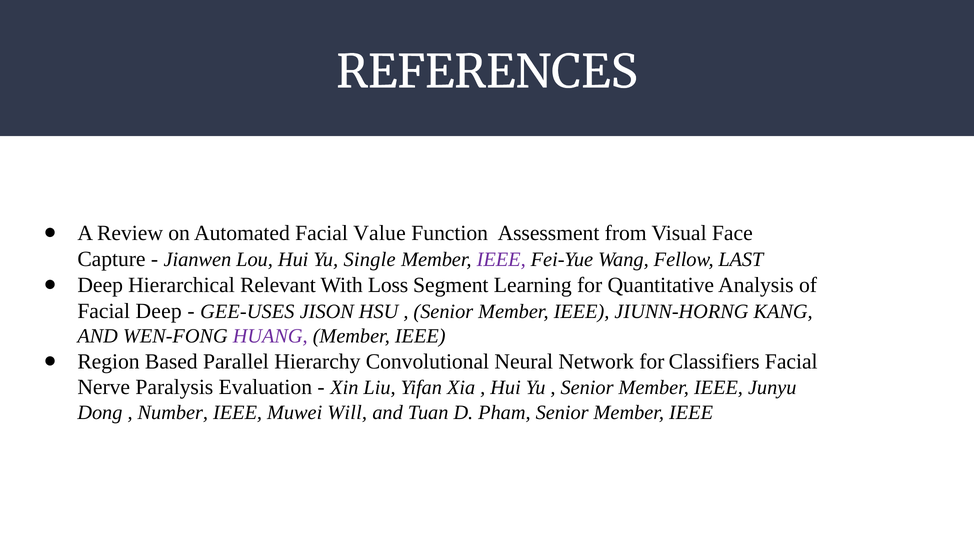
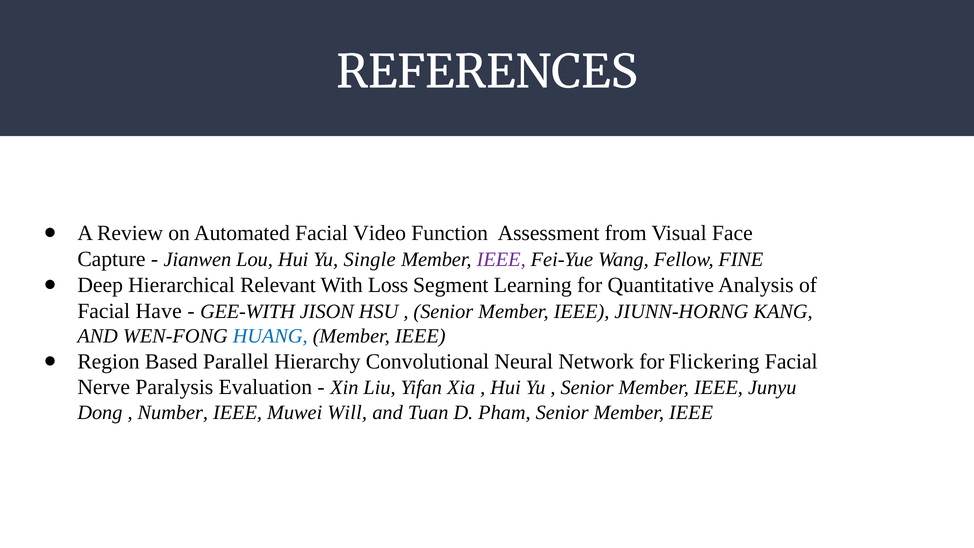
Value: Value -> Video (380, 233)
LAST: LAST -> FINE (741, 259)
Facial Deep: Deep -> Have (159, 311)
GEE-USES: GEE-USES -> GEE-WITH (247, 311)
HUANG colour: purple -> blue (270, 336)
Classifiers: Classifiers -> Flickering (714, 361)
